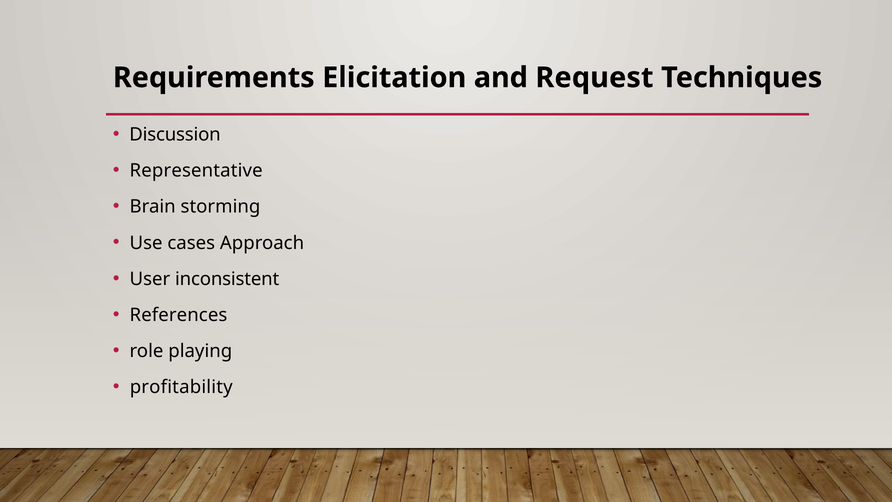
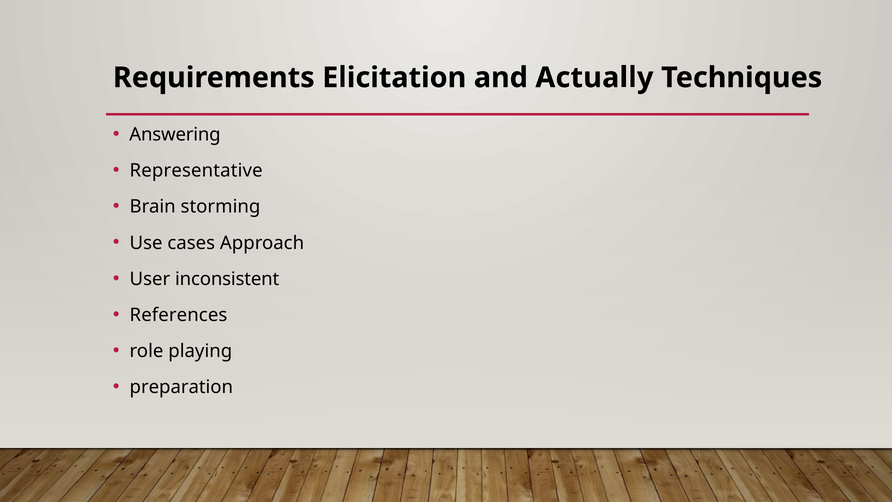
Request: Request -> Actually (594, 78)
Discussion: Discussion -> Answering (175, 135)
profitability: profitability -> preparation (181, 387)
